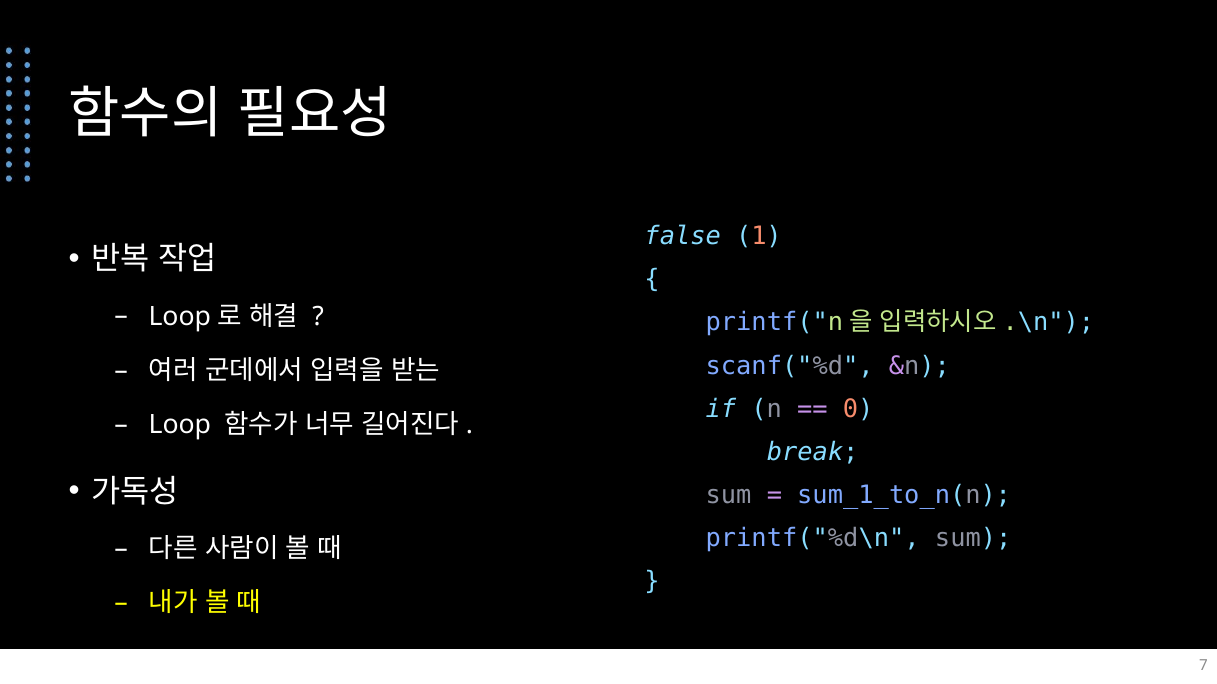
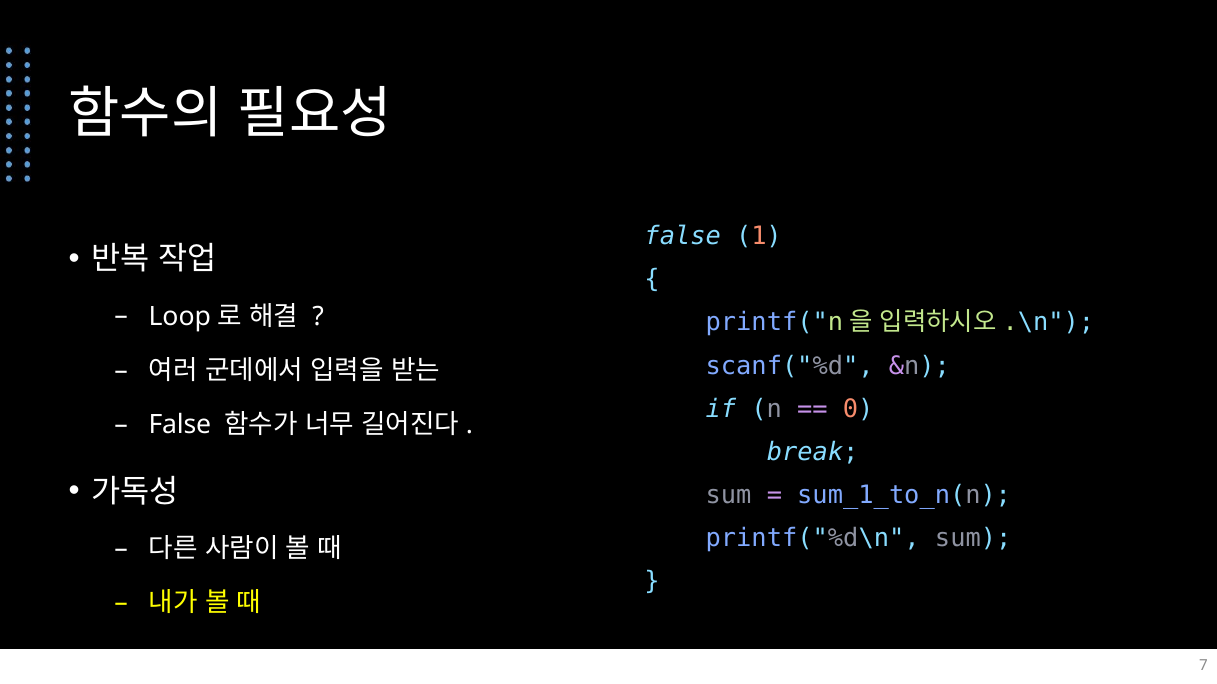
Loop: Loop -> False (180, 425)
